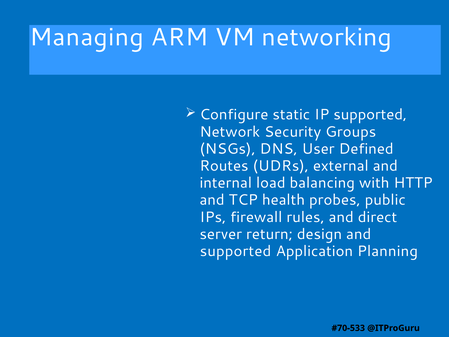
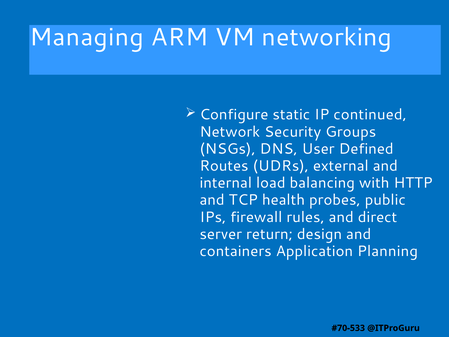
IP supported: supported -> continued (370, 115)
supported: supported -> containers (236, 251)
